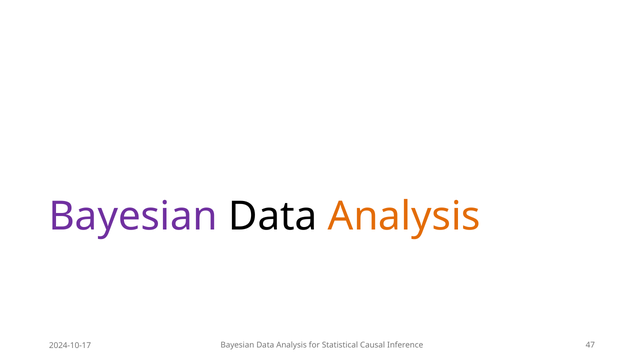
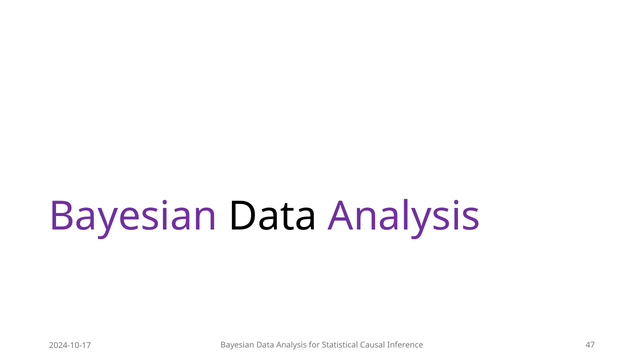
Analysis colour: orange -> purple (404, 217)
